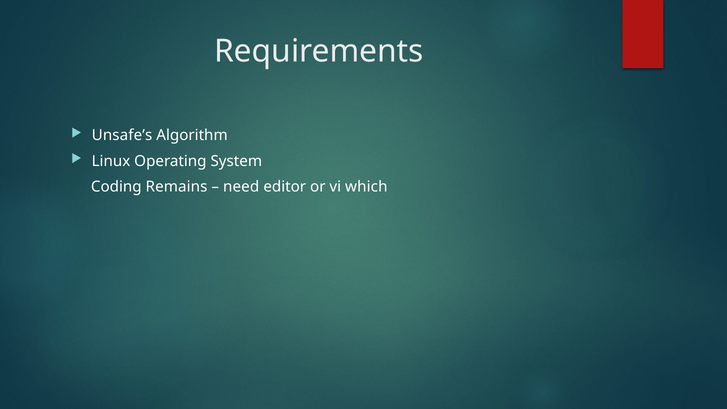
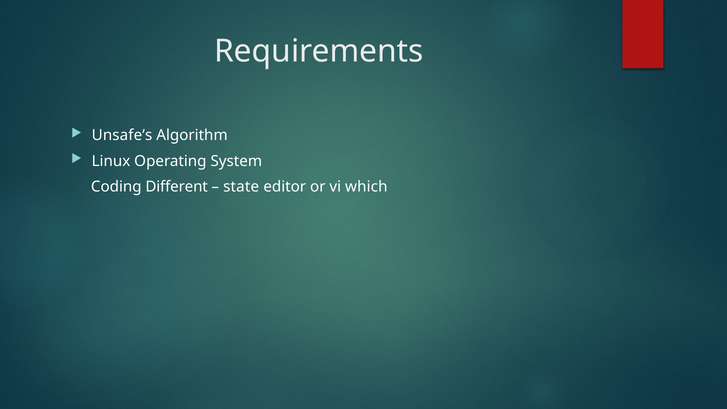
Remains: Remains -> Different (177, 187)
need: need -> state (241, 187)
